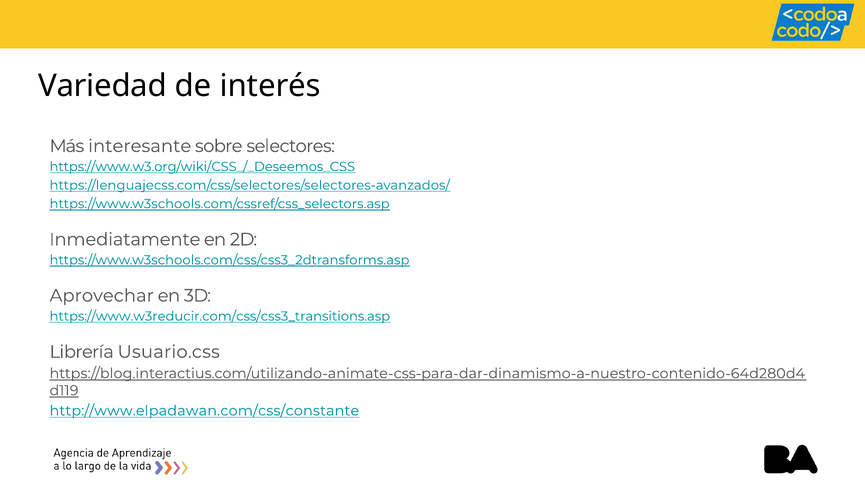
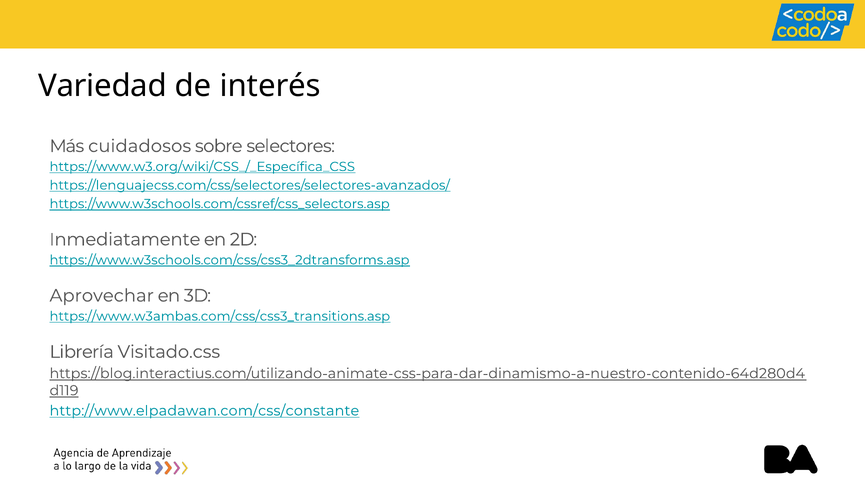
interesante: interesante -> cuidadosos (140, 146)
https://www.w3.org/wiki/CSS_/_Deseemos_CSS: https://www.w3.org/wiki/CSS_/_Deseemos_CSS -> https://www.w3.org/wiki/CSS_/_Específica_CSS (202, 167)
https://www.w3reducir.com/css/css3_transitions.asp: https://www.w3reducir.com/css/css3_transitions.asp -> https://www.w3ambas.com/css/css3_transitions.asp (220, 316)
Usuario.css: Usuario.css -> Visitado.css (169, 352)
